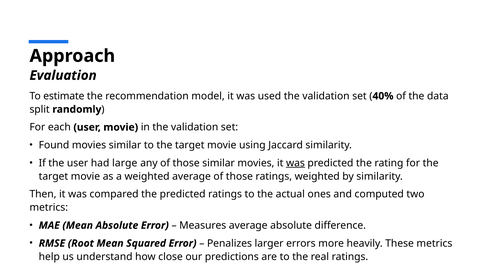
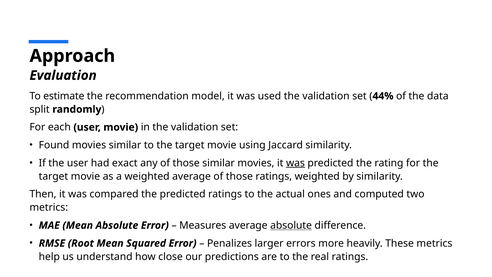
40%: 40% -> 44% (383, 96)
large: large -> exact (125, 163)
absolute underline: none -> present (291, 225)
